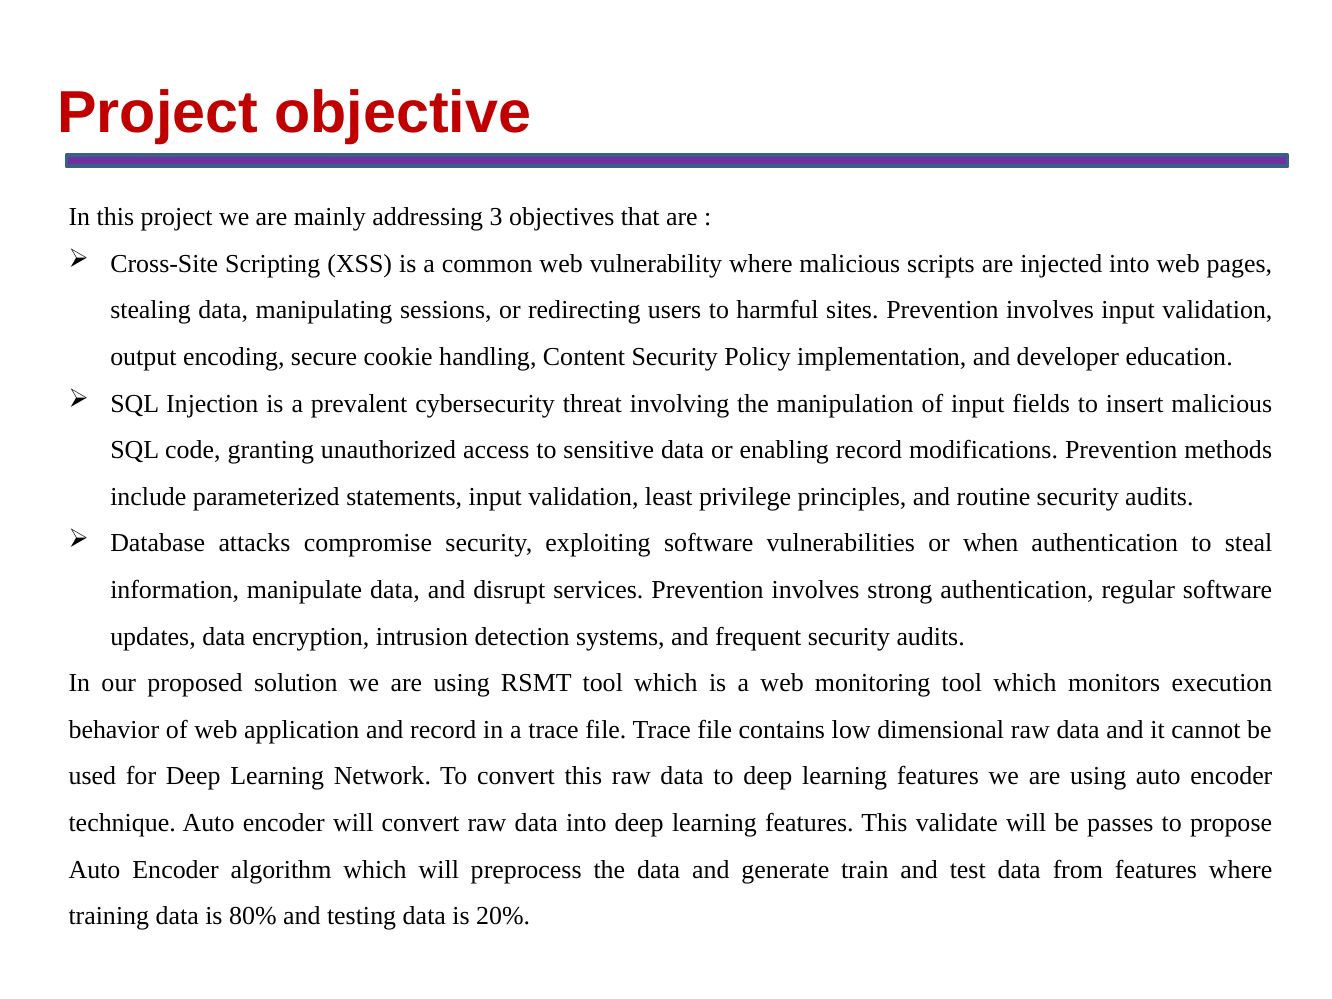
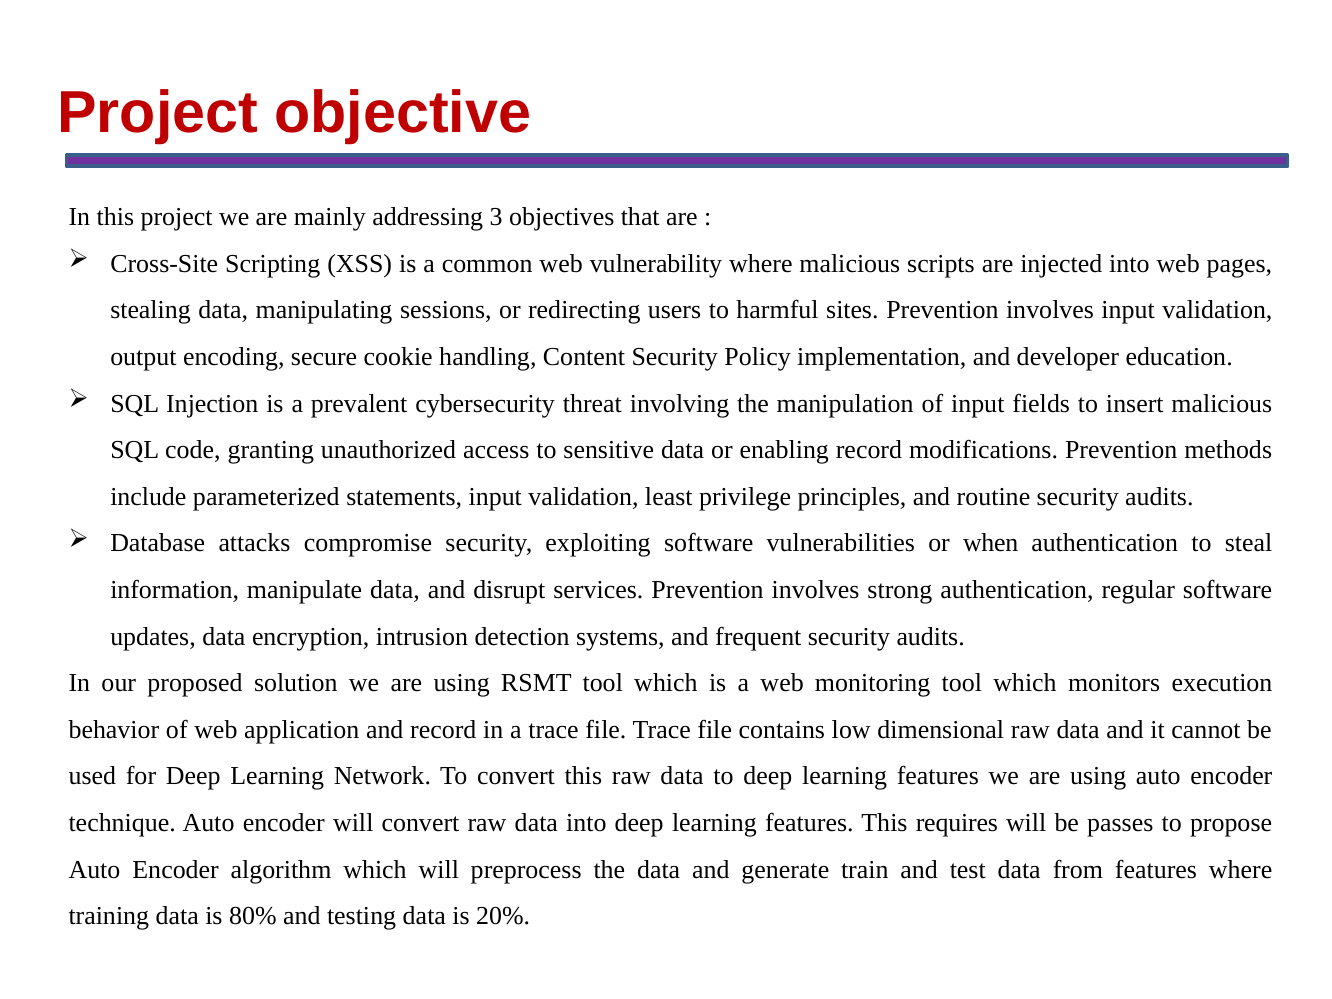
validate: validate -> requires (957, 823)
